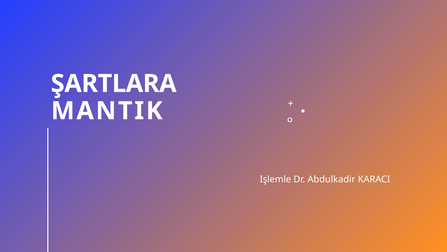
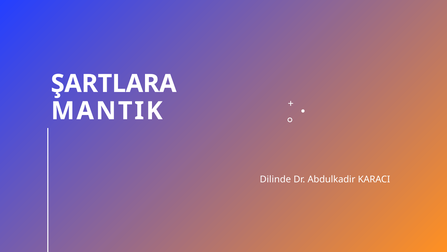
Işlemle: Işlemle -> Dilinde (275, 179)
